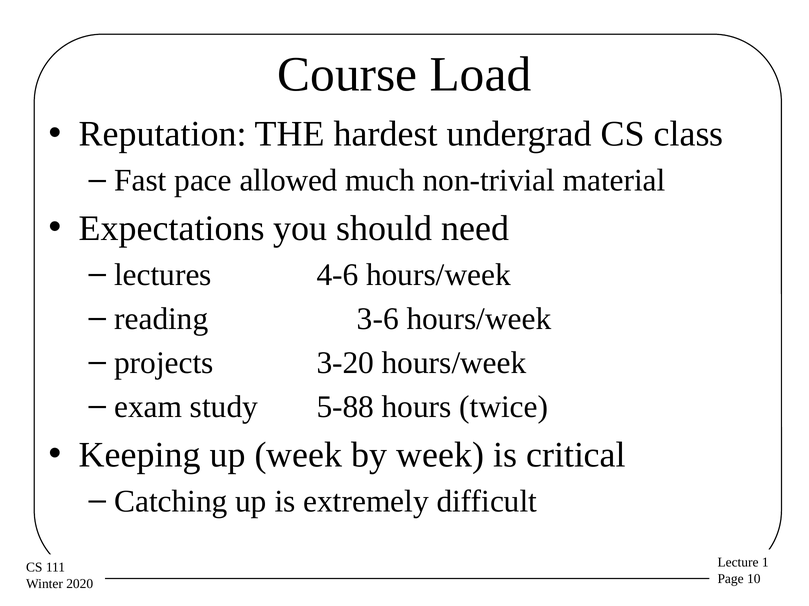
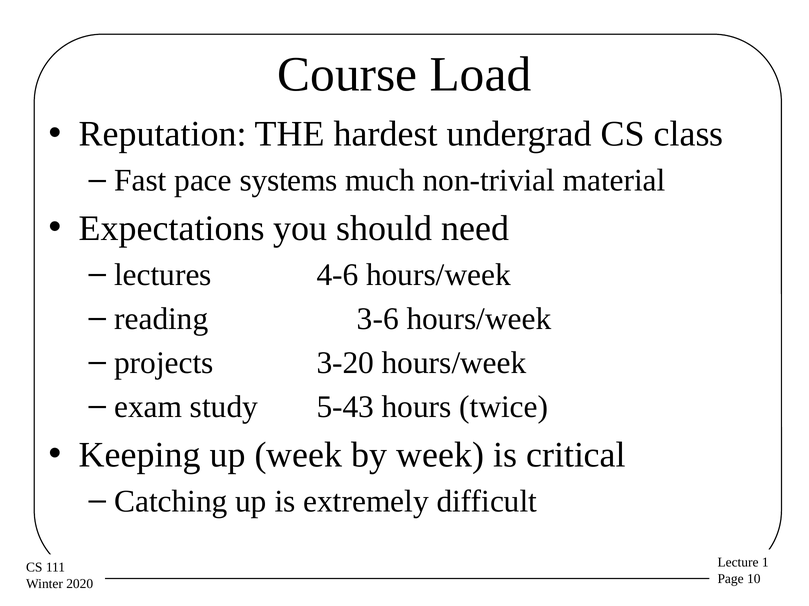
allowed: allowed -> systems (289, 181)
5-88: 5-88 -> 5-43 (345, 407)
